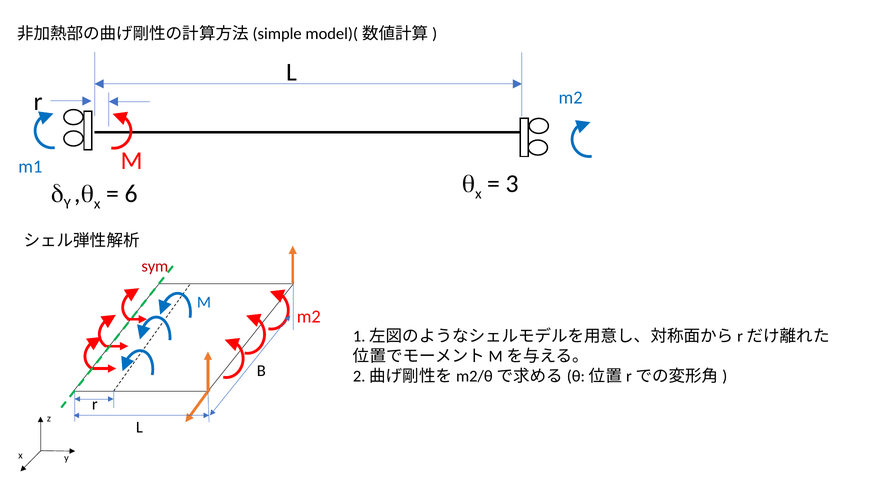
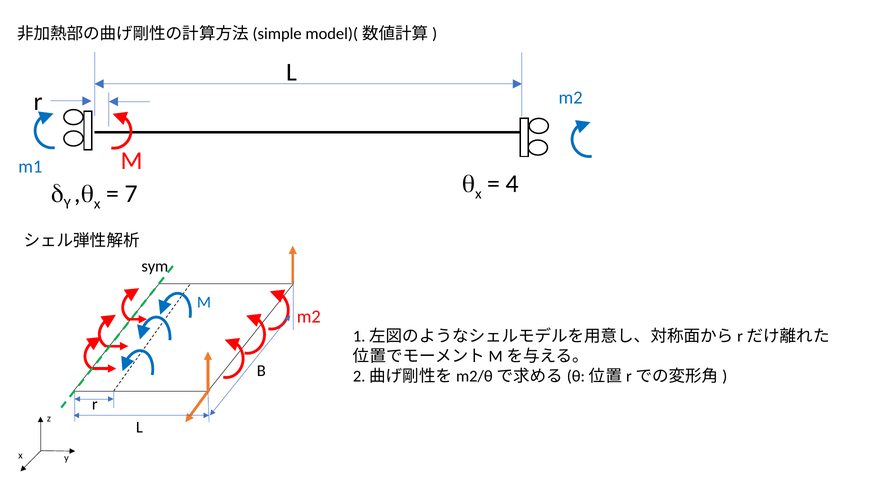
3: 3 -> 4 (512, 184)
6: 6 -> 7 (131, 194)
sym colour: red -> black (155, 266)
